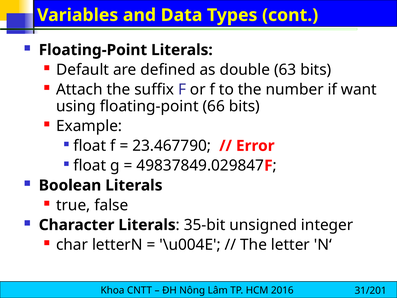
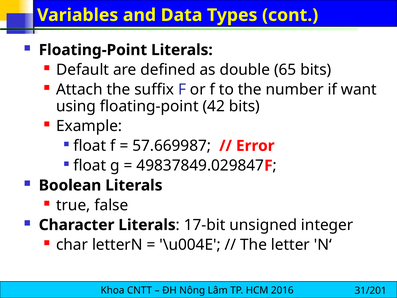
63: 63 -> 65 (285, 70)
66: 66 -> 42 (214, 106)
23.467790: 23.467790 -> 57.669987 (172, 146)
35-bit: 35-bit -> 17-bit (205, 225)
